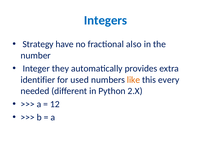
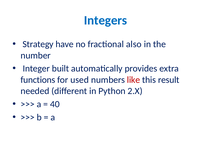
they: they -> built (60, 69)
identifier: identifier -> functions (38, 80)
like colour: orange -> red (134, 80)
every: every -> result (169, 80)
12: 12 -> 40 (55, 104)
